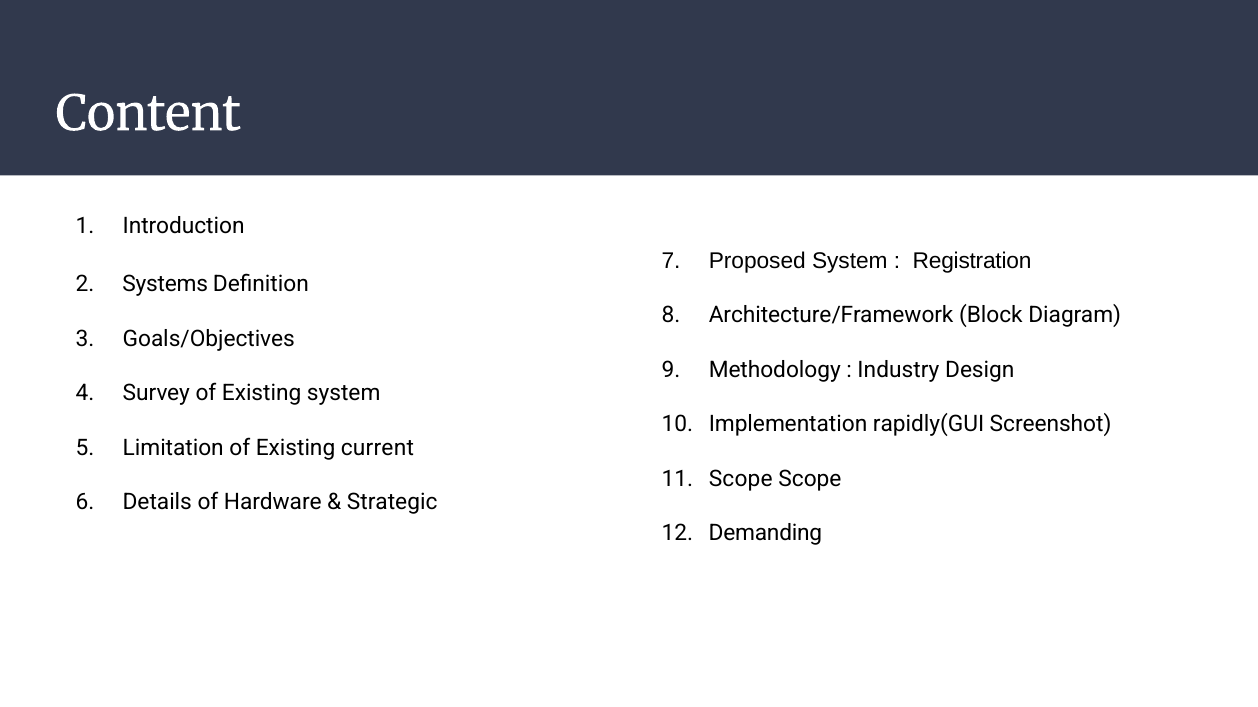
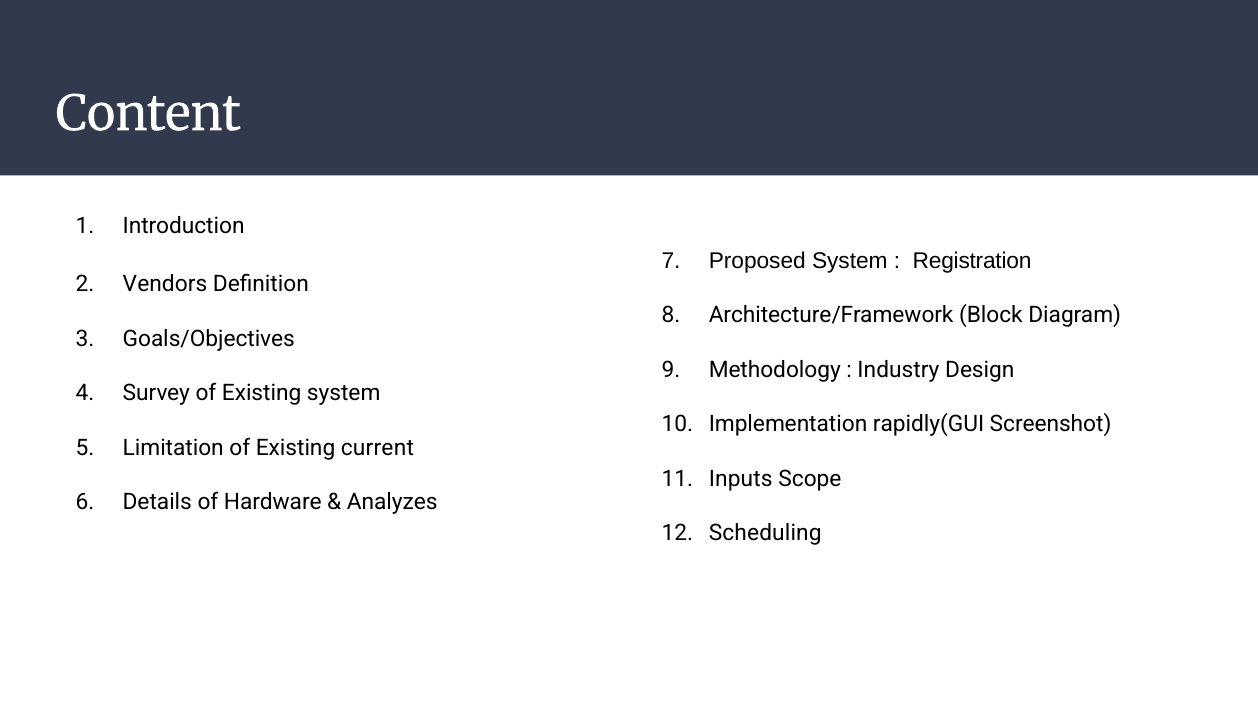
Systems: Systems -> Vendors (165, 285)
Scope: Scope -> Inputs (741, 479)
Strategic: Strategic -> Analyzes (392, 503)
Demanding: Demanding -> Scheduling (765, 534)
